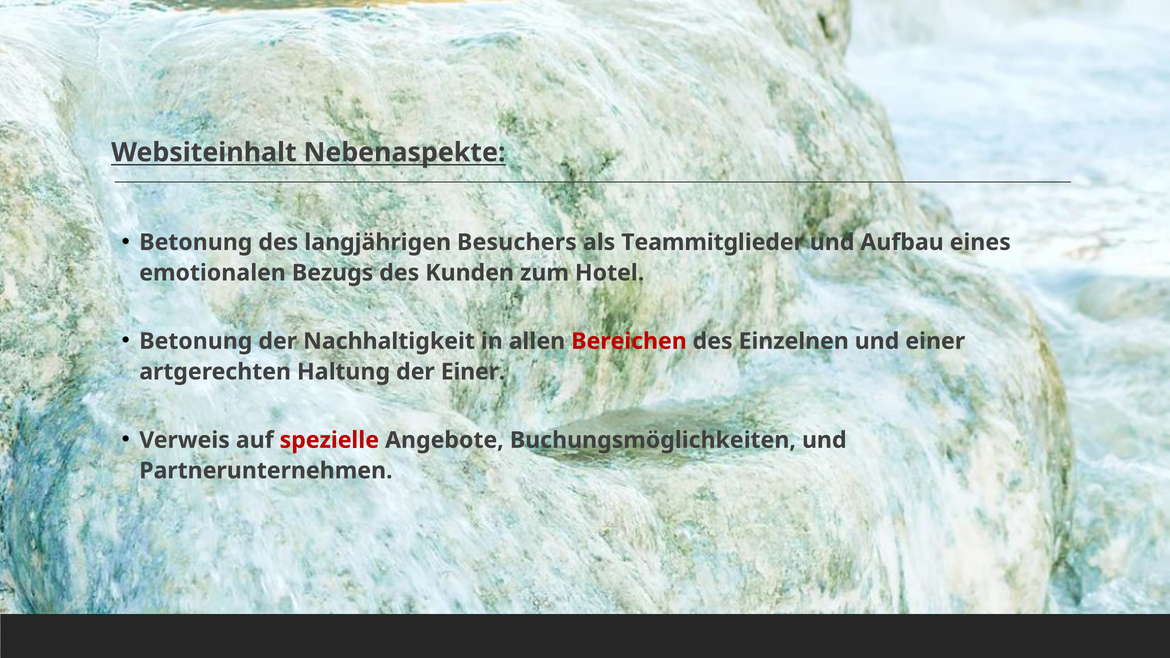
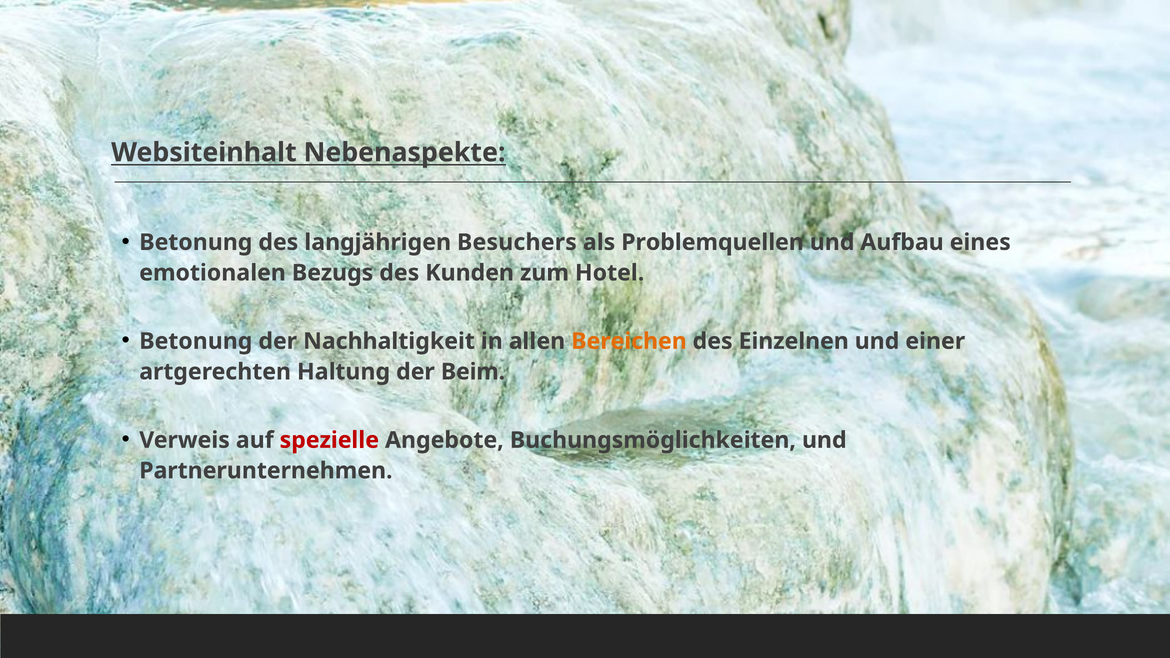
Teammitglieder: Teammitglieder -> Problemquellen (713, 242)
Bereichen colour: red -> orange (629, 341)
der Einer: Einer -> Beim (473, 372)
